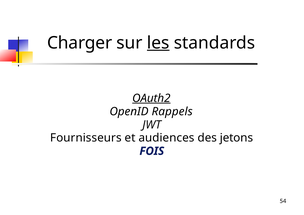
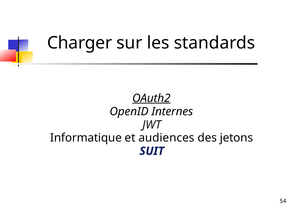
les underline: present -> none (158, 43)
Rappels: Rappels -> Internes (172, 112)
Fournisseurs: Fournisseurs -> Informatique (86, 138)
FOIS: FOIS -> SUIT (152, 151)
